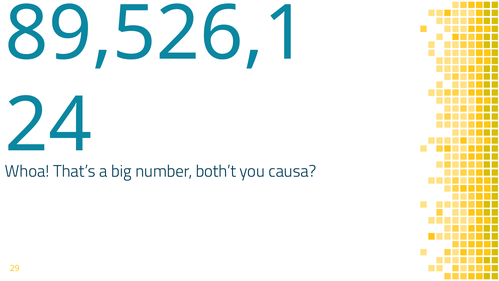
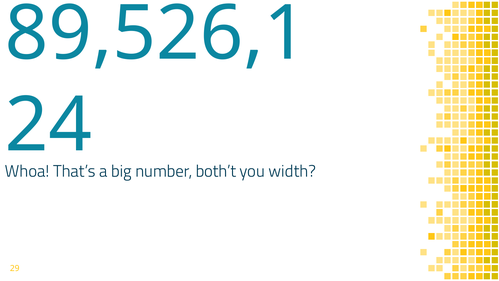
causa: causa -> width (292, 171)
